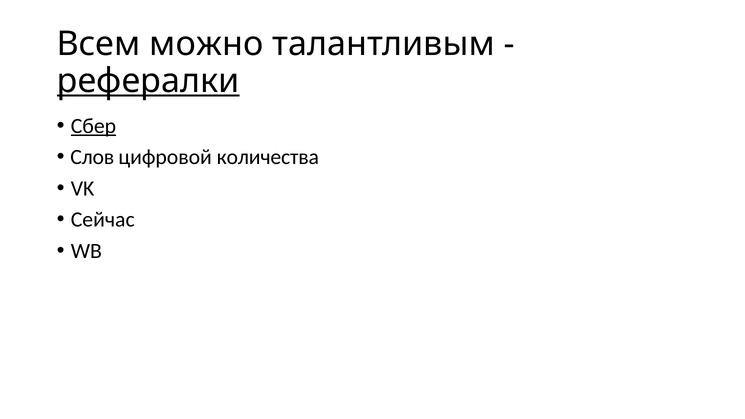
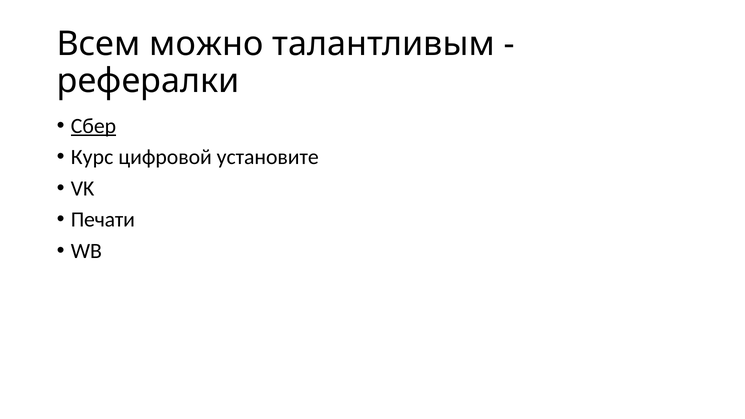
рефералки underline: present -> none (148, 81)
Слов: Слов -> Курс (92, 157)
количества: количества -> установите (268, 157)
Сейчас: Сейчас -> Печати (103, 220)
